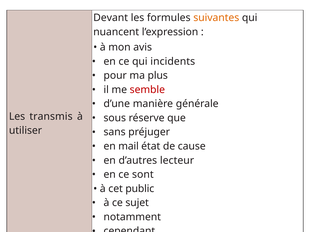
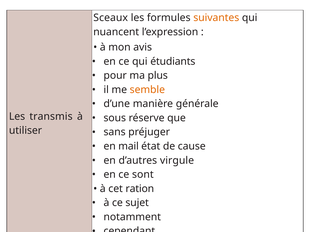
Devant: Devant -> Sceaux (111, 18)
incidents: incidents -> étudiants (173, 62)
semble colour: red -> orange (147, 90)
lecteur: lecteur -> virgule (177, 161)
public: public -> ration (140, 189)
